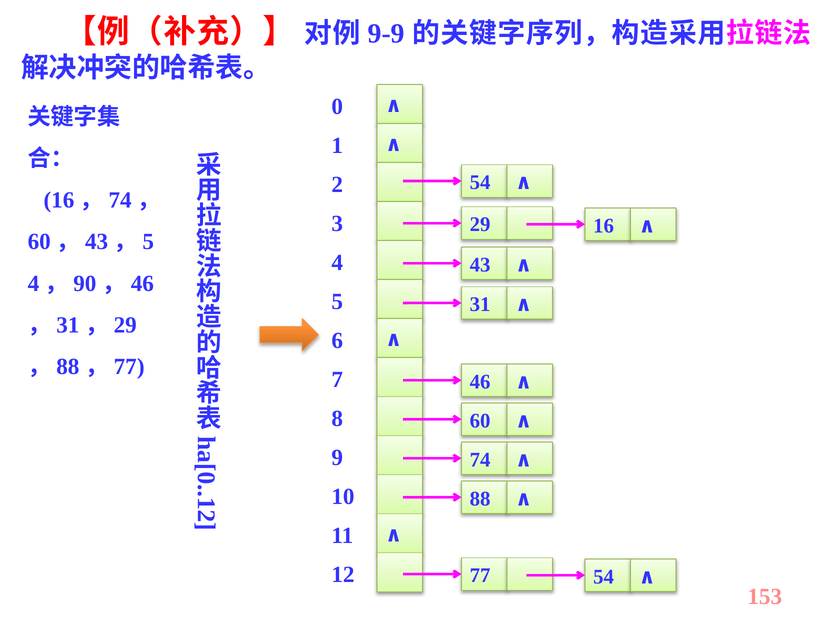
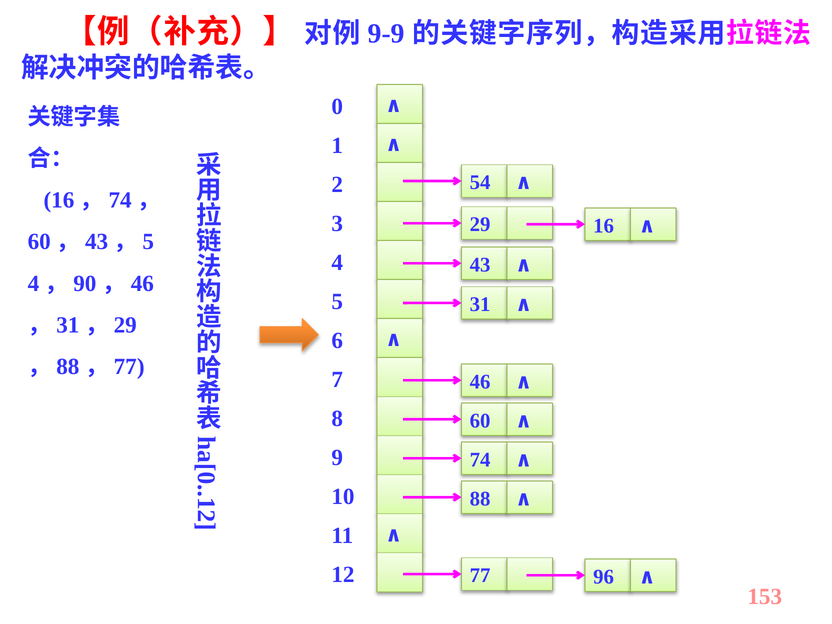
77 54: 54 -> 96 (604, 577)
